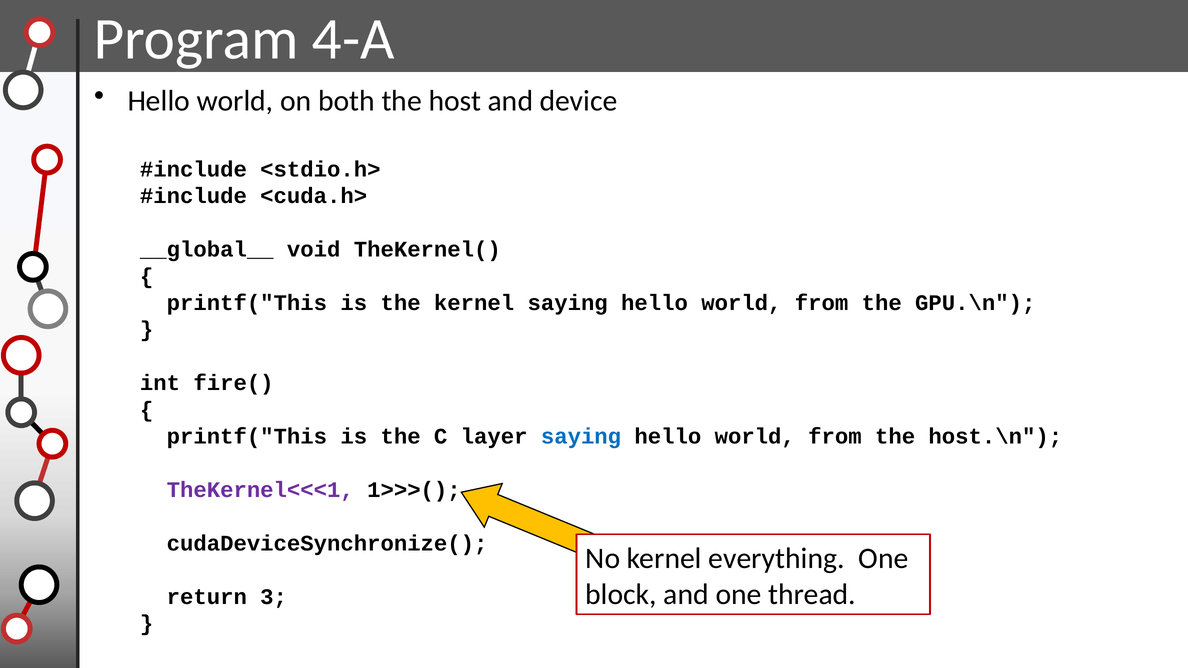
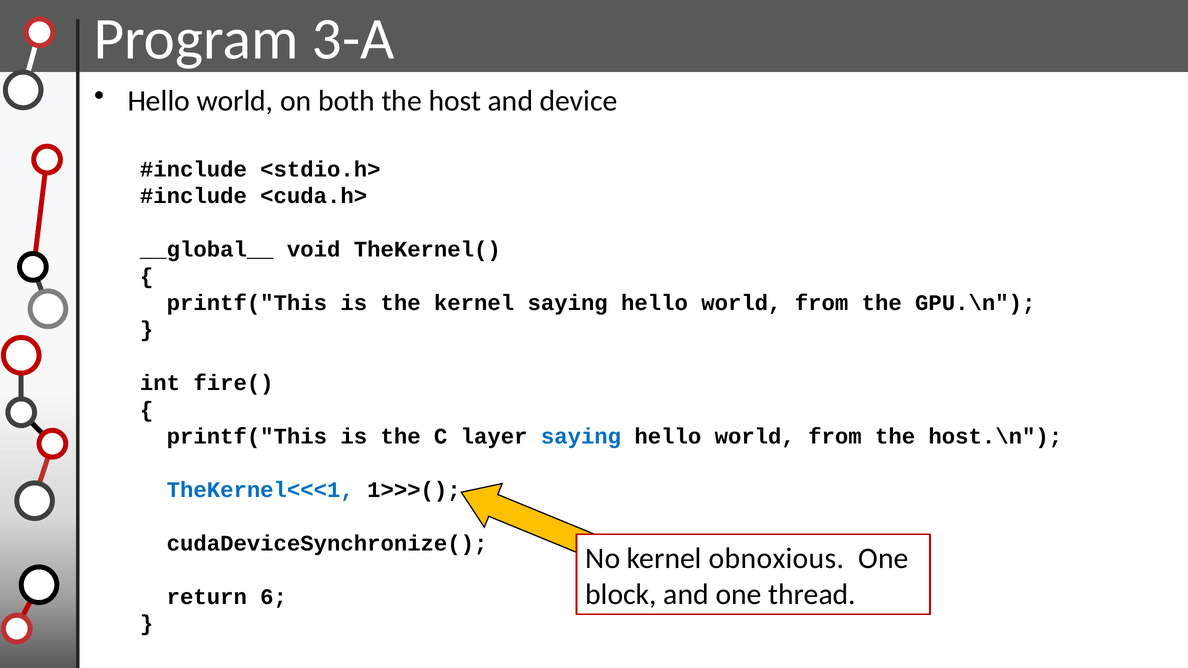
4-A: 4-A -> 3-A (353, 39)
TheKernel<<<1 colour: purple -> blue (260, 490)
everything: everything -> obnoxious (777, 559)
3: 3 -> 6 (274, 597)
